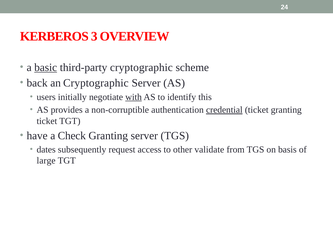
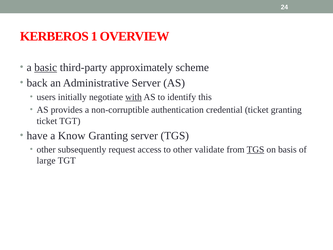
3: 3 -> 1 (94, 36)
third-party cryptographic: cryptographic -> approximately (141, 67)
an Cryptographic: Cryptographic -> Administrative (96, 83)
credential underline: present -> none (224, 110)
Check: Check -> Know (72, 135)
dates: dates -> other (46, 149)
TGS underline: none -> present (255, 149)
